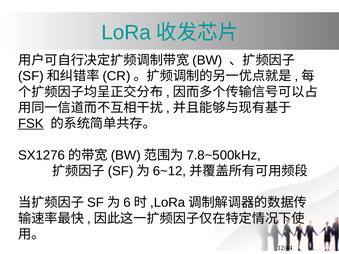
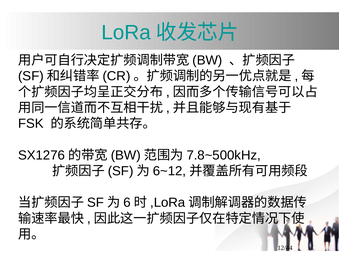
FSK underline: present -> none (31, 124)
